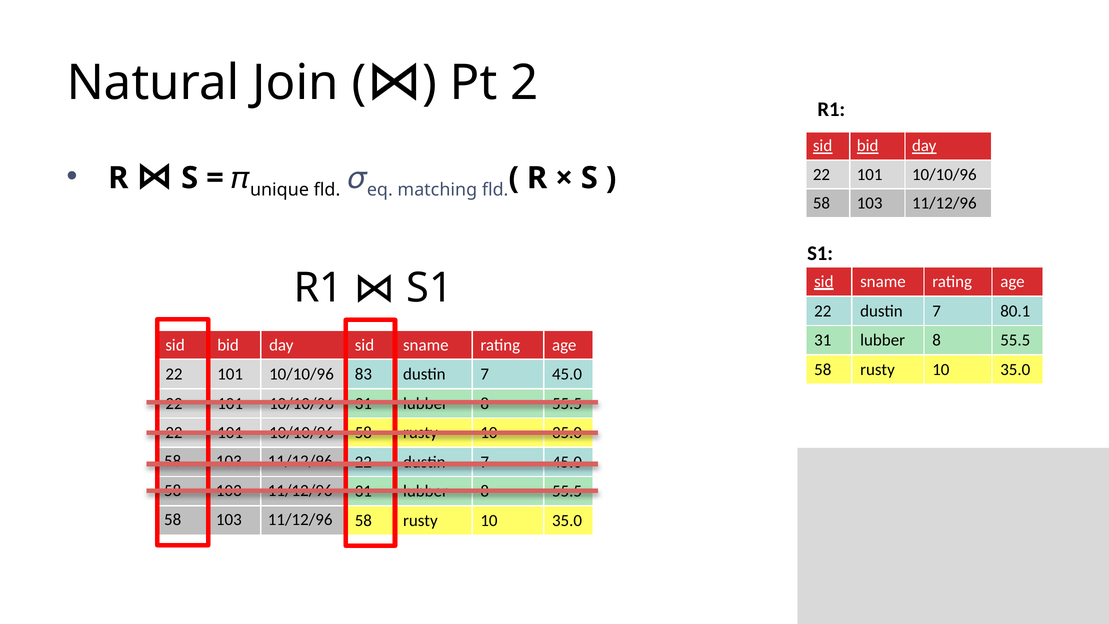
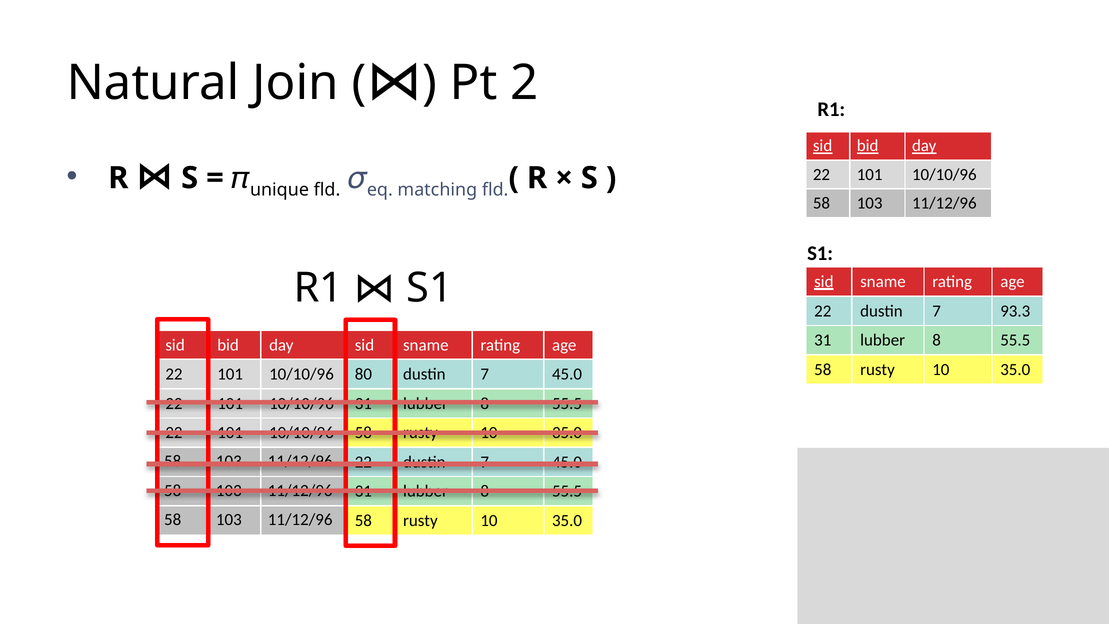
80.1: 80.1 -> 93.3 (1015, 311)
83: 83 -> 80 (363, 374)
